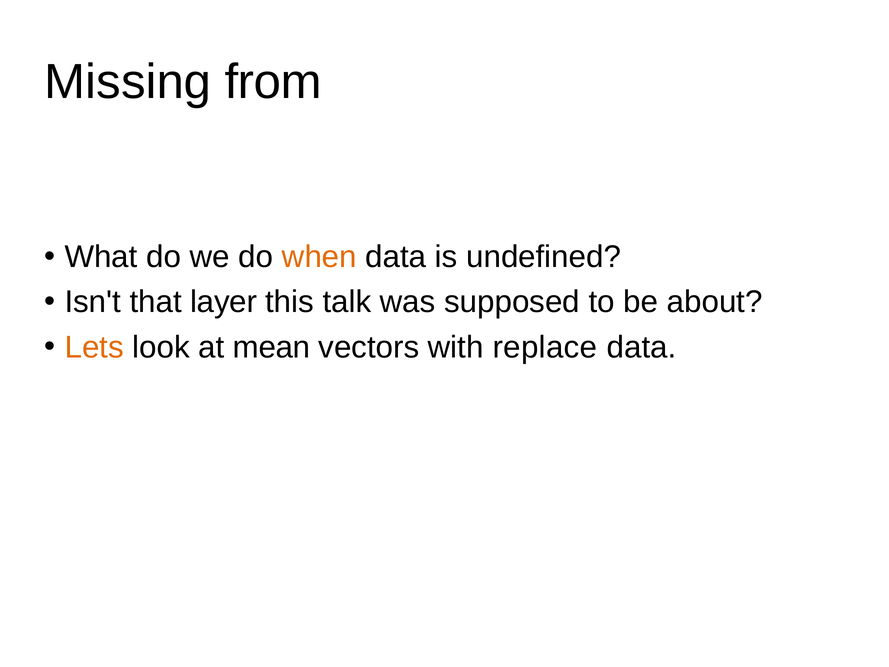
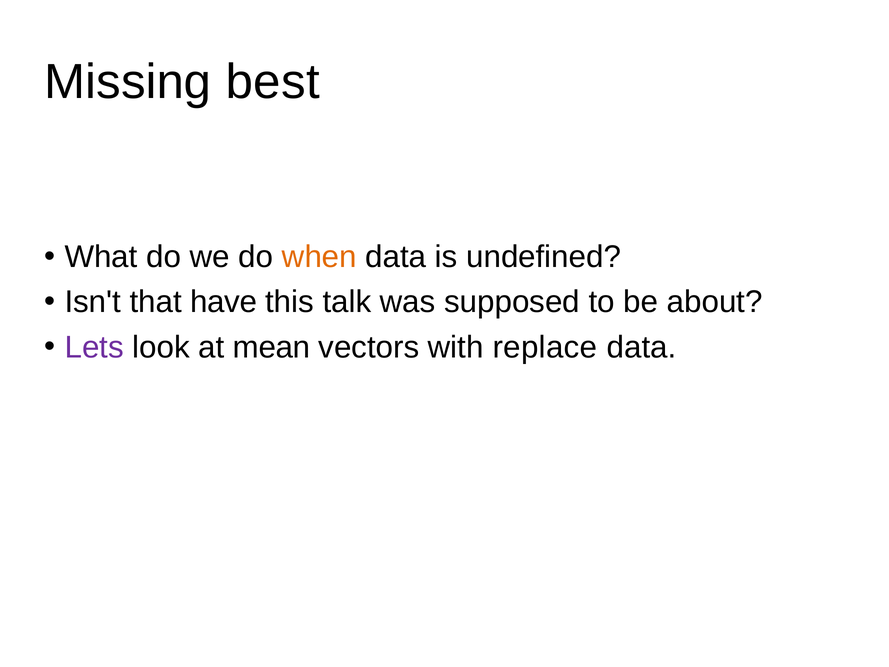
from: from -> best (273, 82)
layer: layer -> have (224, 302)
Lets colour: orange -> purple (94, 347)
